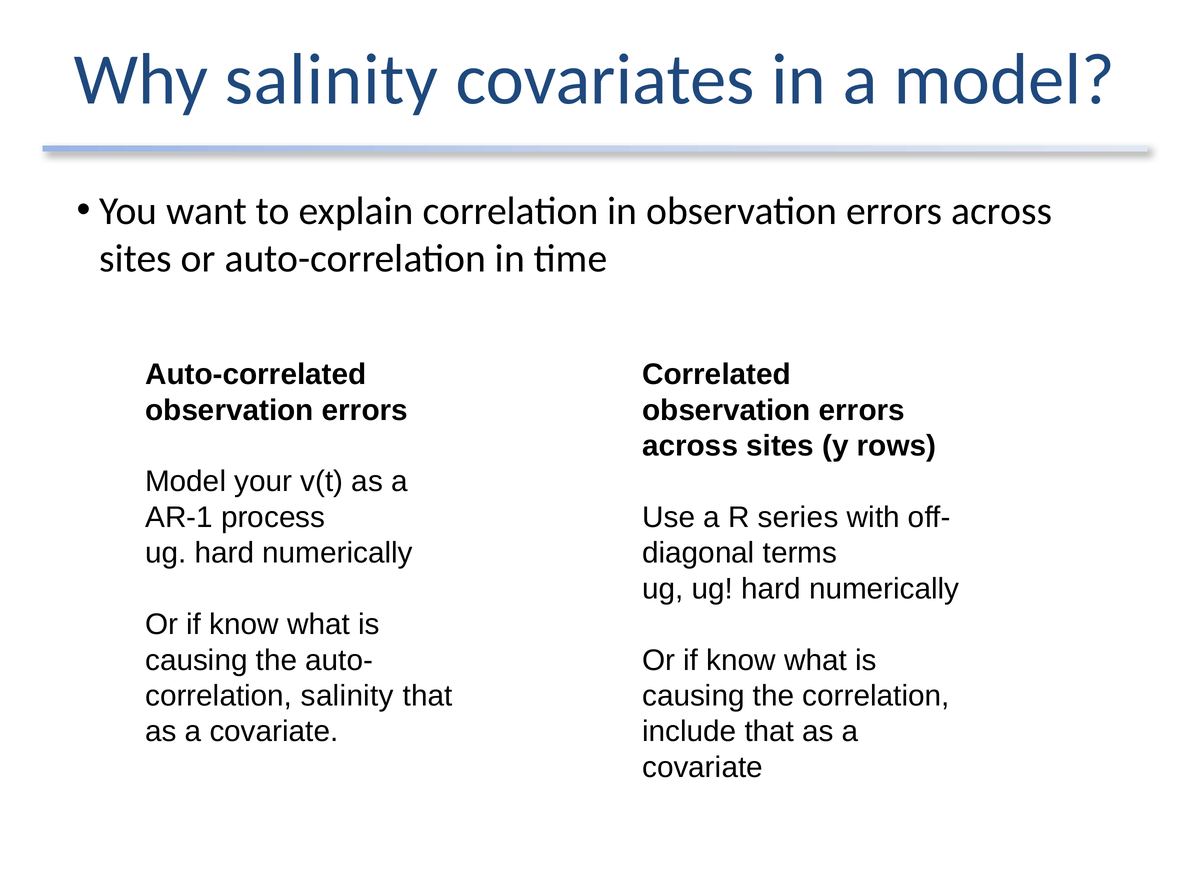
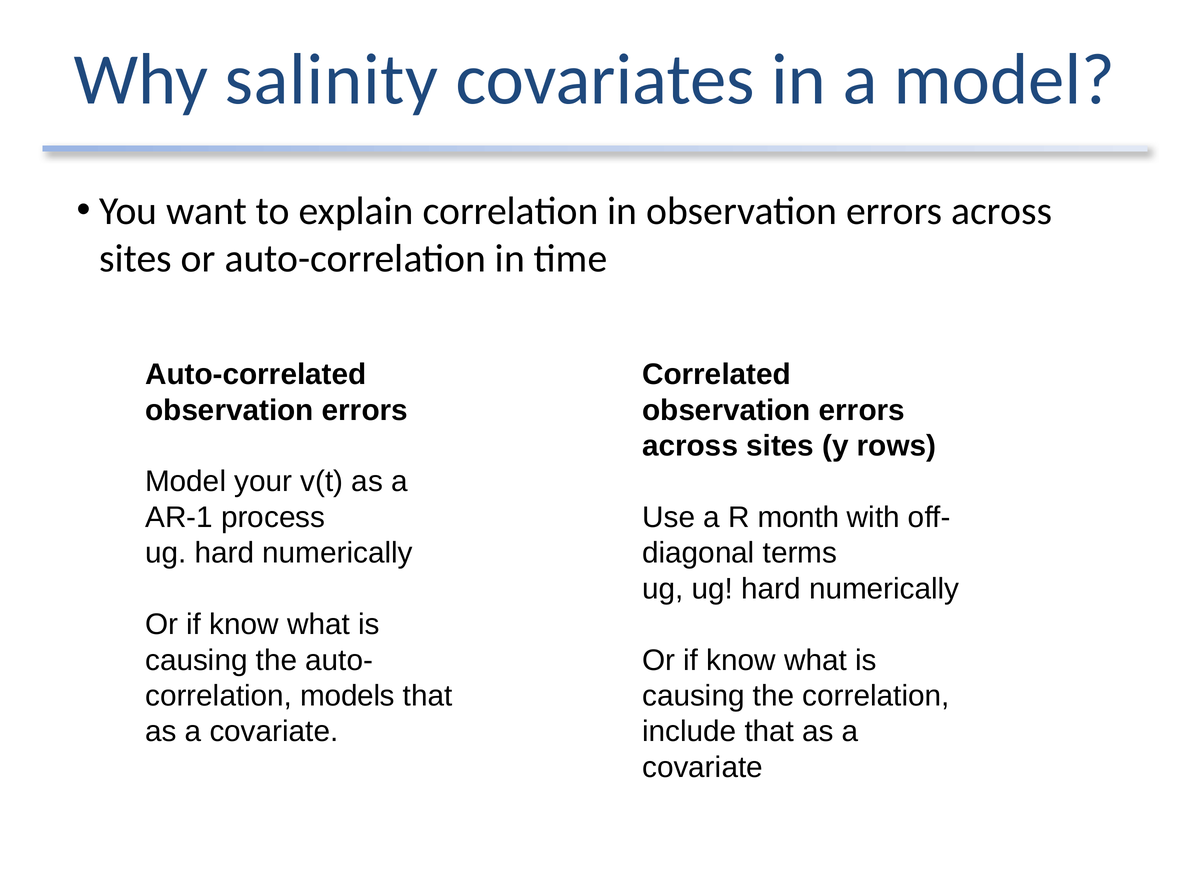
series: series -> month (798, 517)
correlation salinity: salinity -> models (348, 696)
